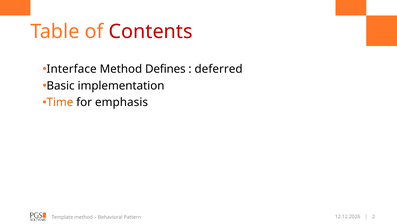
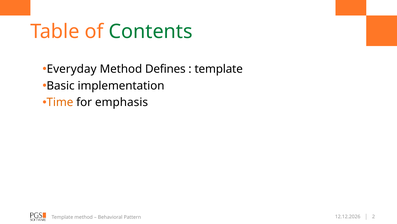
Contents colour: red -> green (151, 32)
Interface: Interface -> Everyday (72, 69)
deferred: deferred -> template (219, 69)
